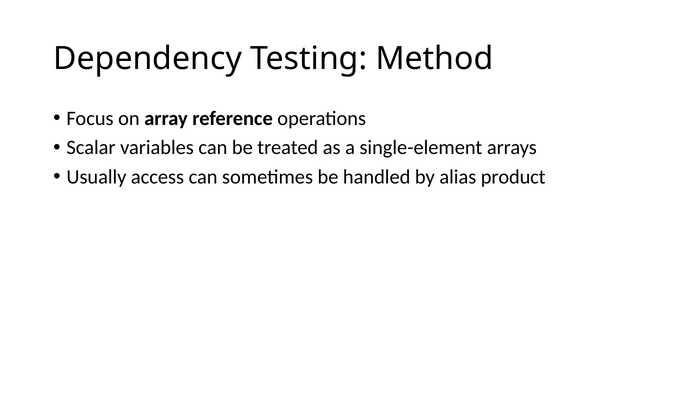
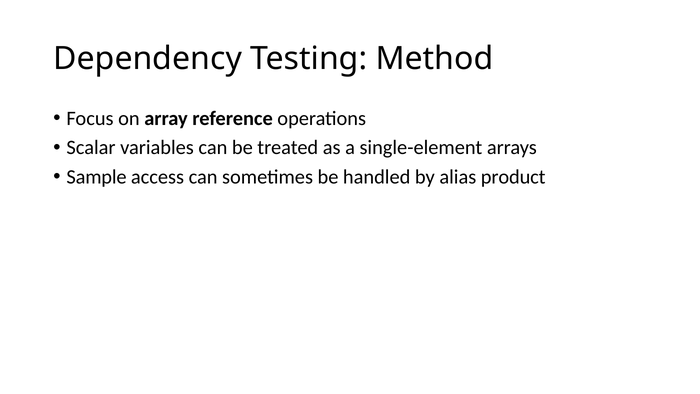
Usually: Usually -> Sample (97, 177)
